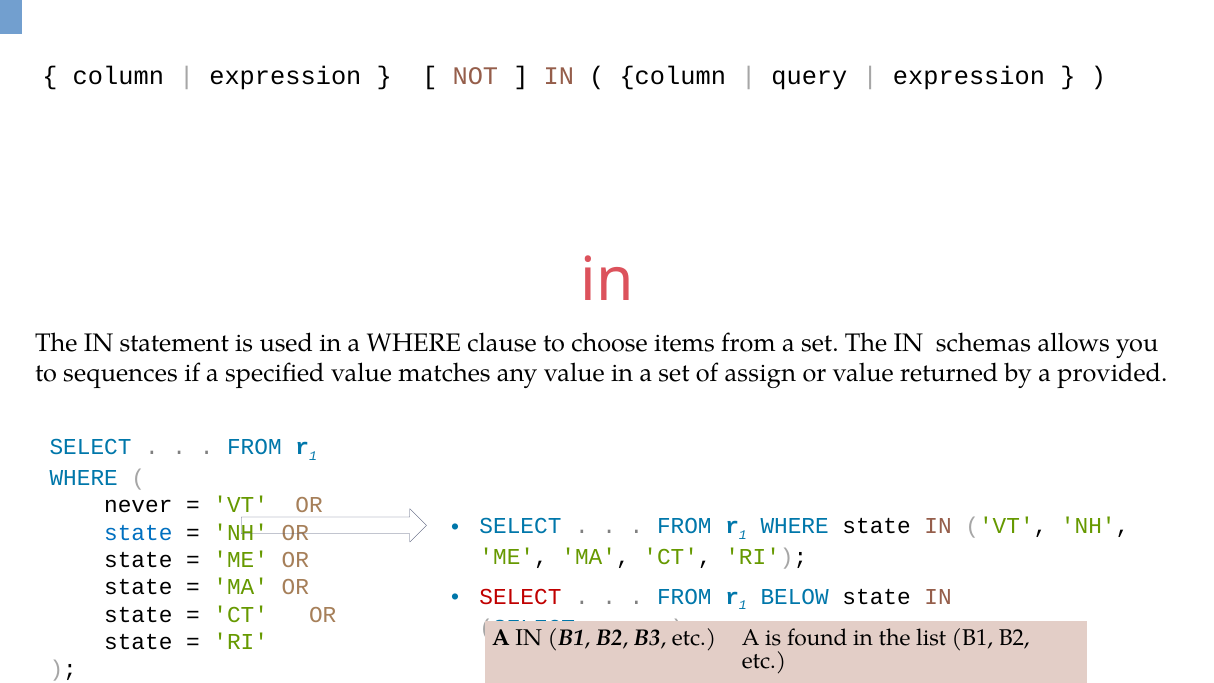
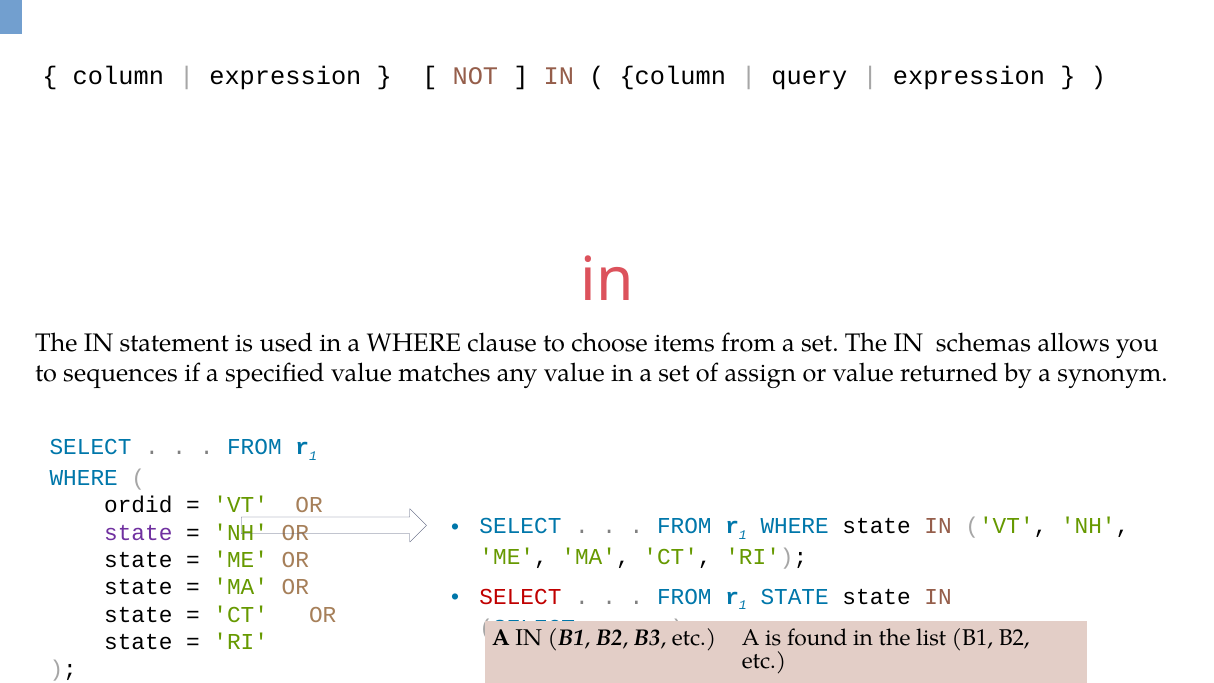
provided: provided -> synonym (1113, 373)
never: never -> ordid (138, 505)
state colour: blue -> purple (138, 532)
BELOW: BELOW -> STATE (795, 597)
